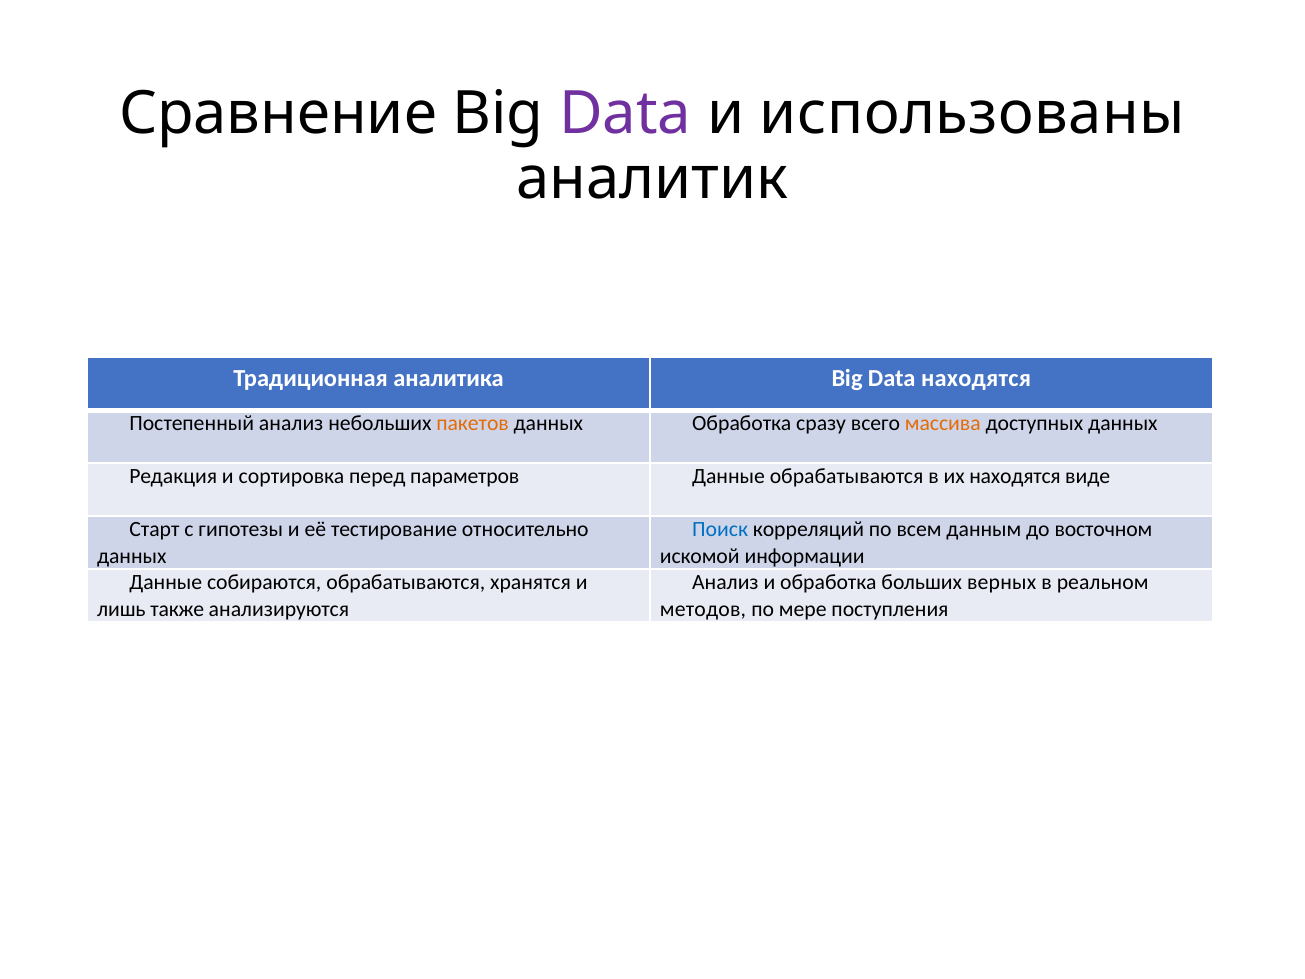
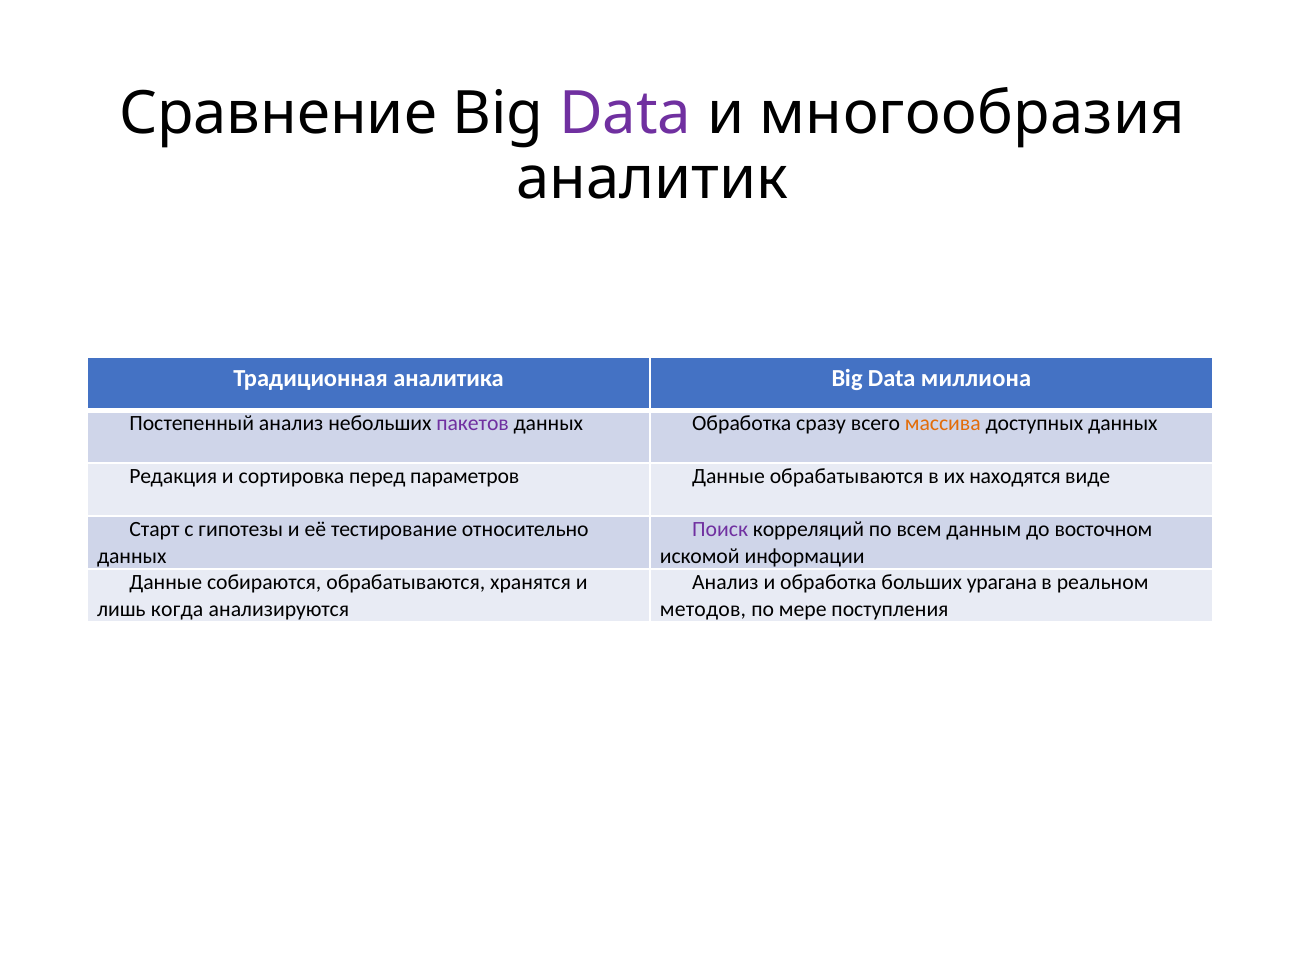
использованы: использованы -> многообразия (972, 114)
Data находятся: находятся -> миллиона (976, 379)
пакетов colour: orange -> purple (473, 423)
Поиск colour: blue -> purple (720, 529)
верных: верных -> урагана (1002, 582)
также: также -> когда (177, 609)
